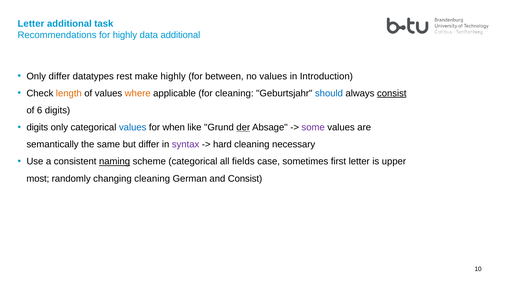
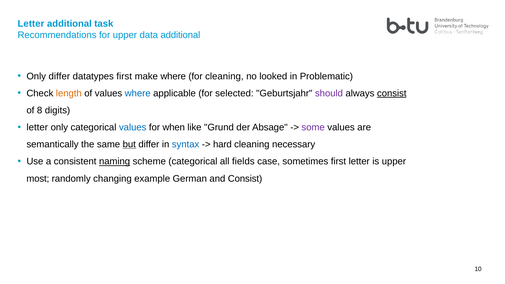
for highly: highly -> upper (125, 35)
datatypes rest: rest -> first (124, 76)
make highly: highly -> where (173, 76)
for between: between -> cleaning (224, 76)
no values: values -> looked (273, 76)
Introduction: Introduction -> Problematic (326, 76)
where colour: orange -> blue (138, 93)
for cleaning: cleaning -> selected (234, 93)
should colour: blue -> purple (329, 93)
6: 6 -> 8 (40, 110)
digits: digits -> letter (37, 127)
der underline: present -> none (243, 127)
but underline: none -> present (129, 144)
syntax colour: purple -> blue (186, 144)
changing cleaning: cleaning -> example (152, 179)
